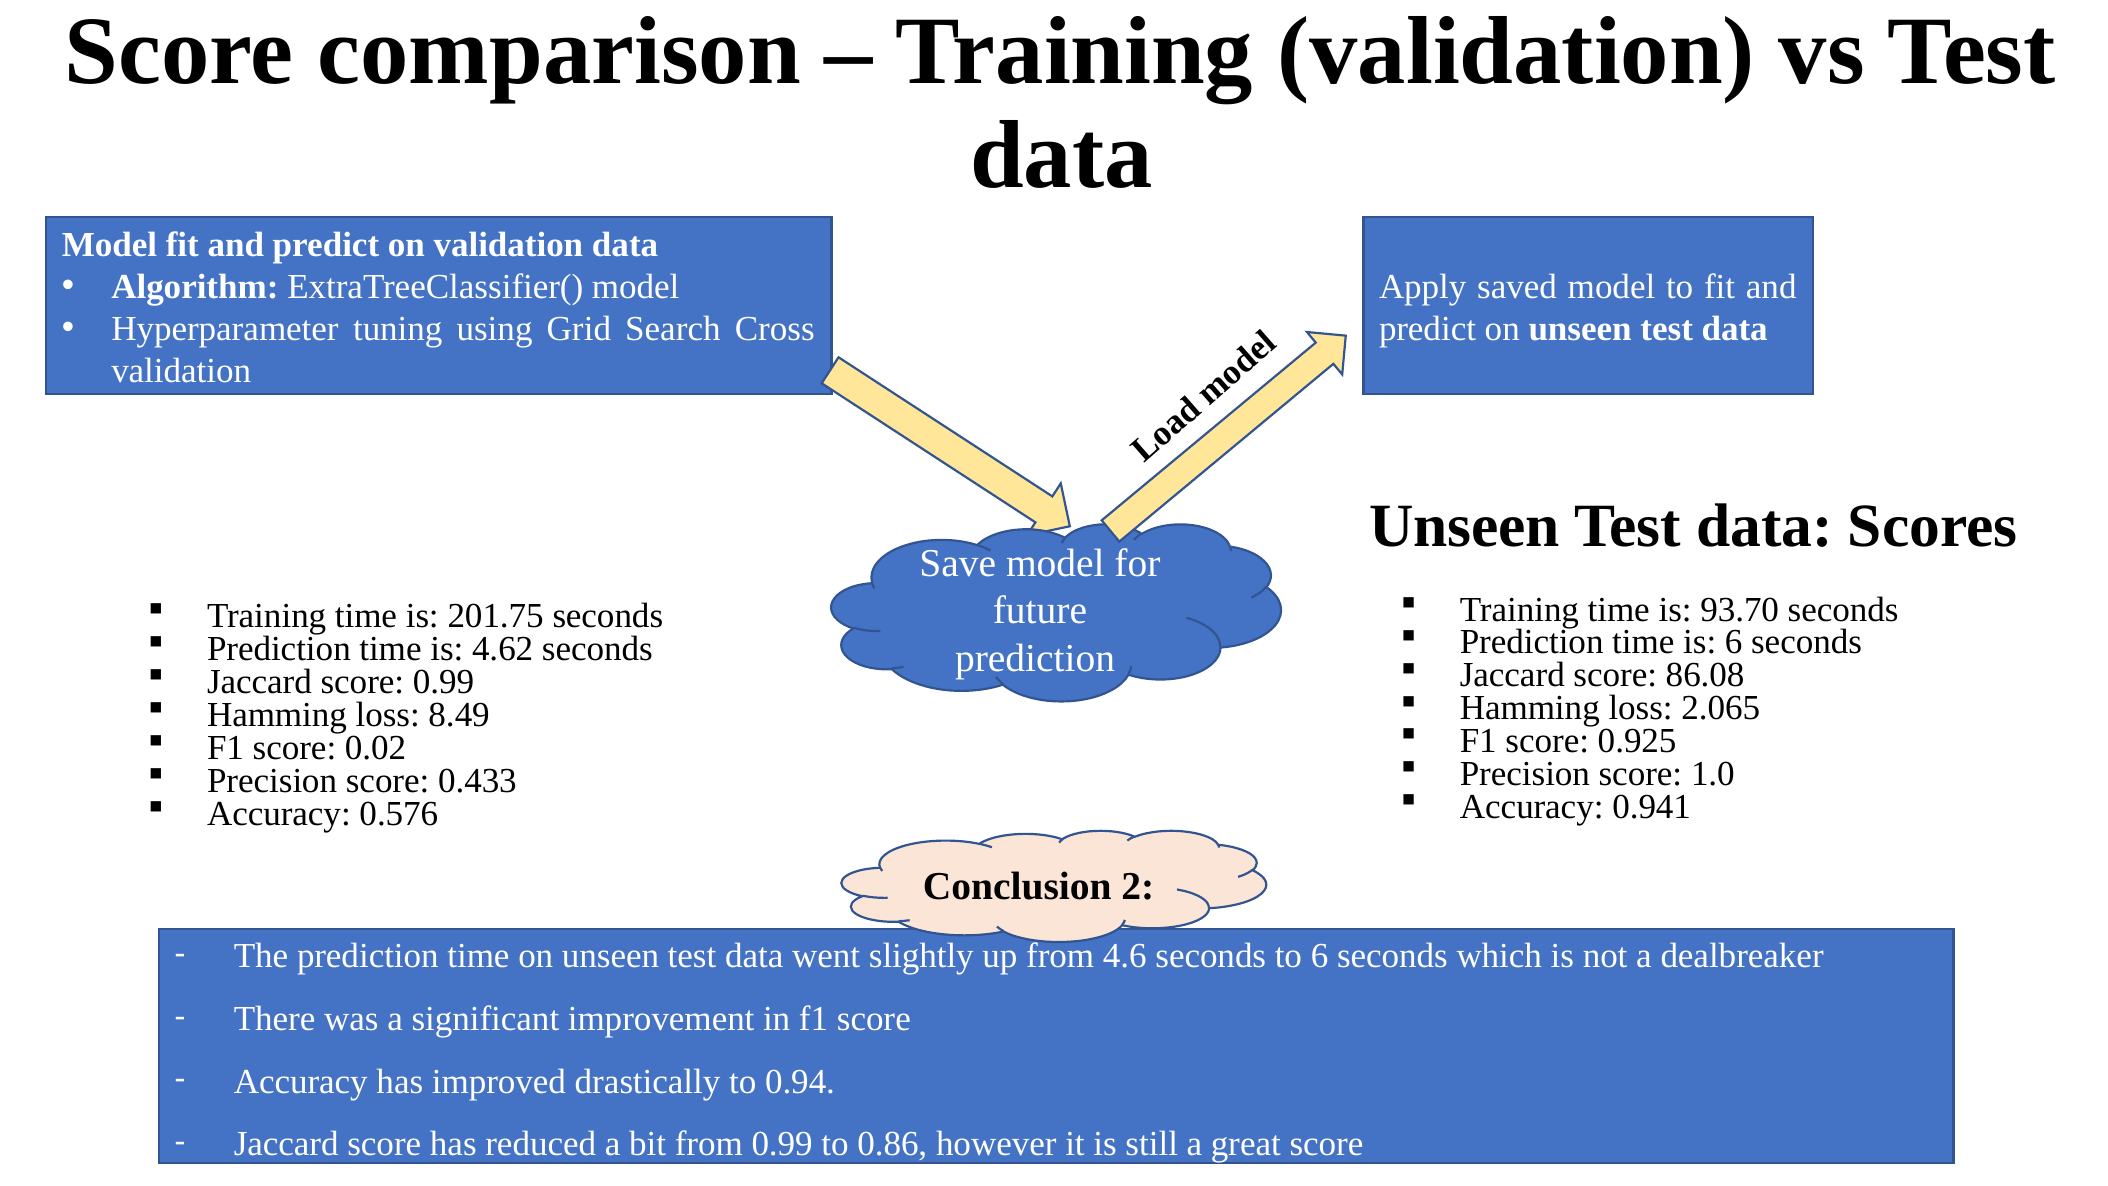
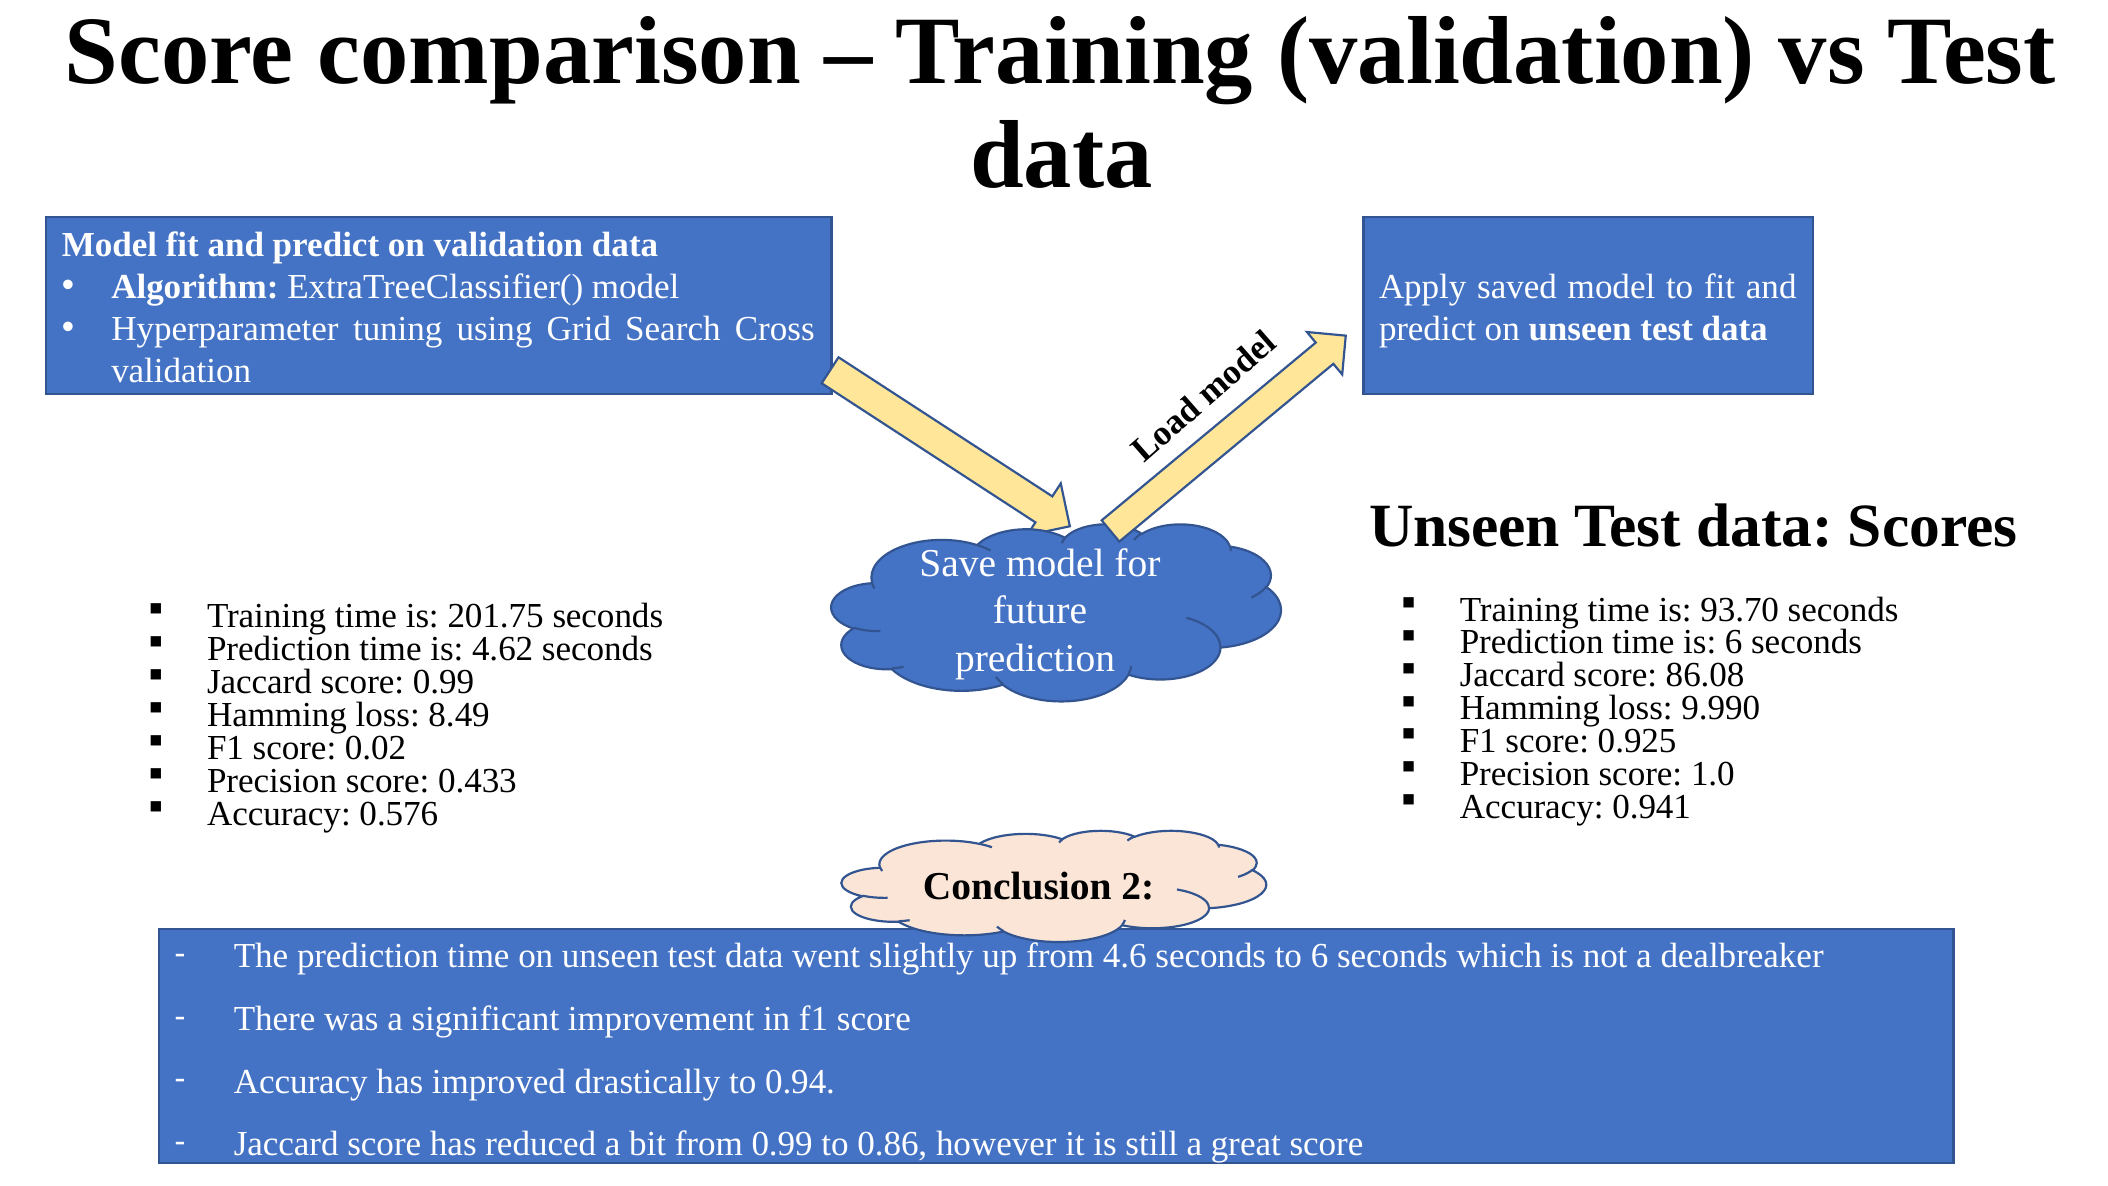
2.065: 2.065 -> 9.990 (1721, 708)
